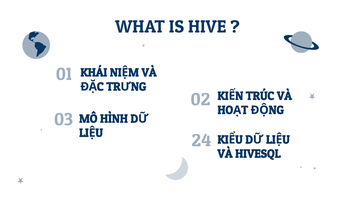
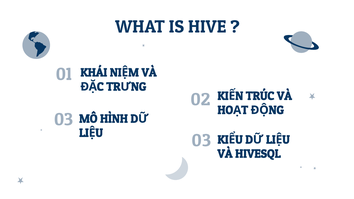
24: 24 -> 03 (201, 141)
